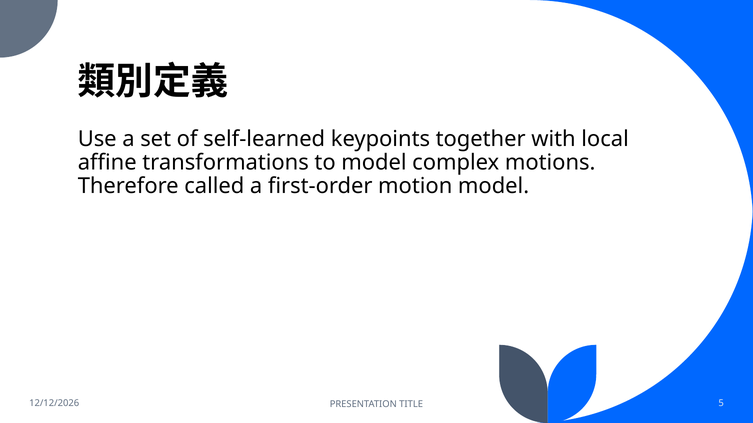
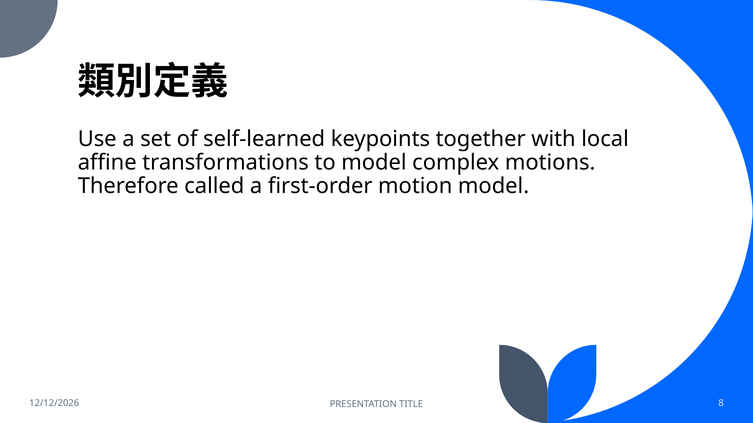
5: 5 -> 8 (721, 404)
